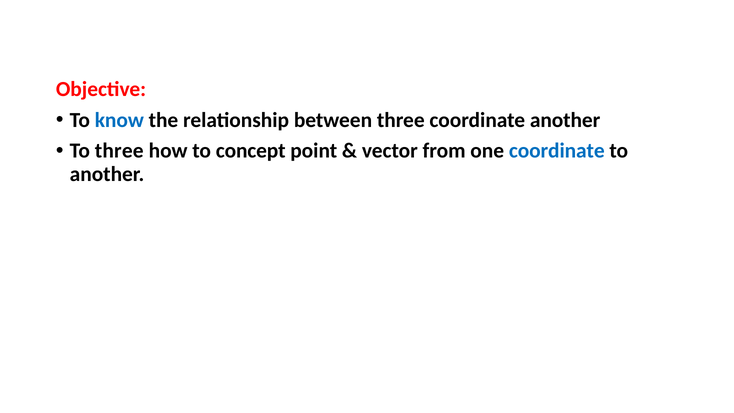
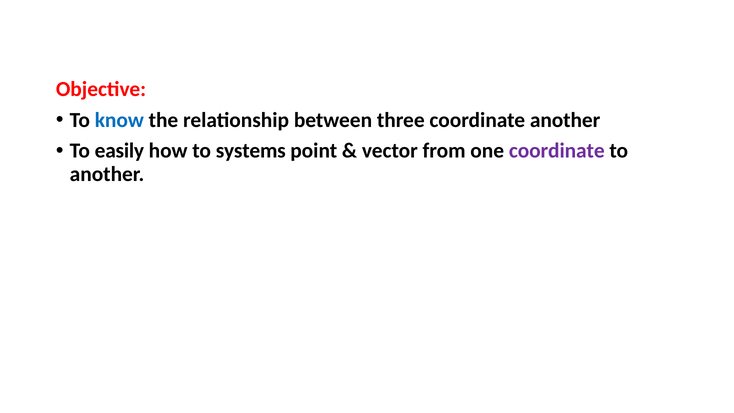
To three: three -> easily (119, 151)
concept: concept -> systems (251, 151)
coordinate colour: blue -> purple (557, 151)
